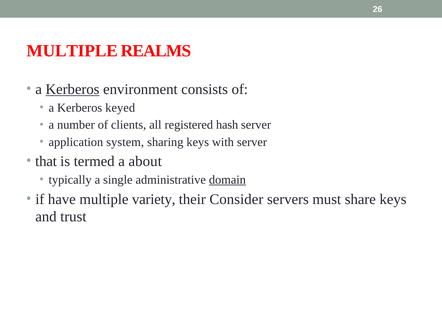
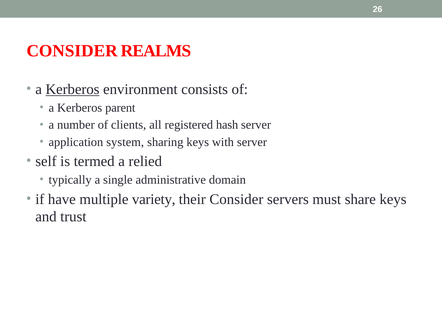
MULTIPLE: MULTIPLE -> CONSIDER (72, 51)
keyed: keyed -> parent (120, 108)
that: that -> self (46, 162)
about: about -> relied (145, 162)
domain underline: present -> none (227, 180)
